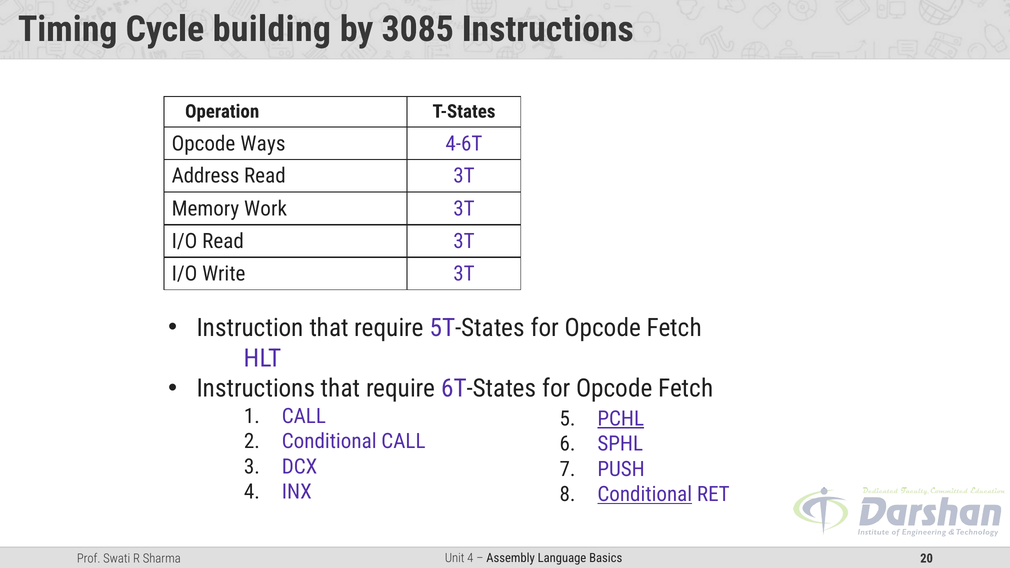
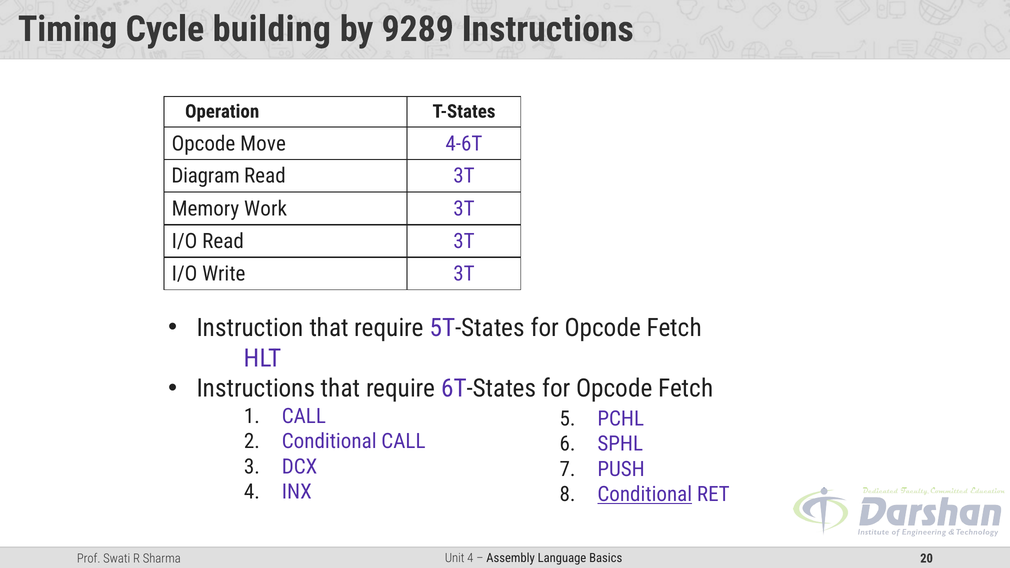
3085: 3085 -> 9289 (418, 29)
Ways: Ways -> Move (263, 144)
Address: Address -> Diagram (206, 176)
PCHL underline: present -> none (621, 419)
